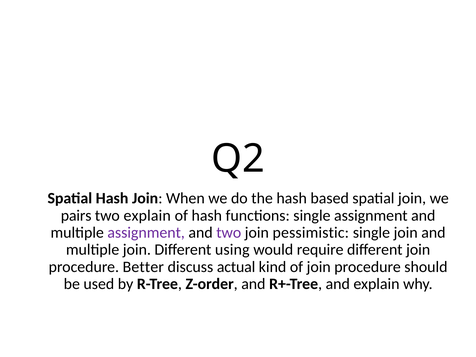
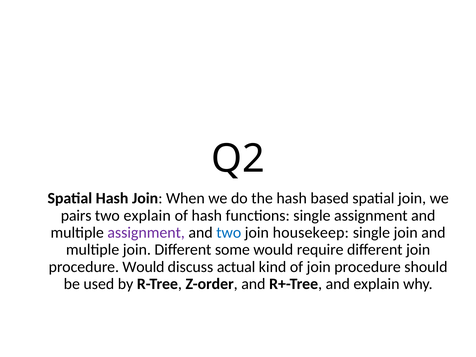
two colour: purple -> blue (229, 233)
pessimistic: pessimistic -> housekeep (311, 233)
using: using -> some (232, 250)
procedure Better: Better -> Would (143, 267)
